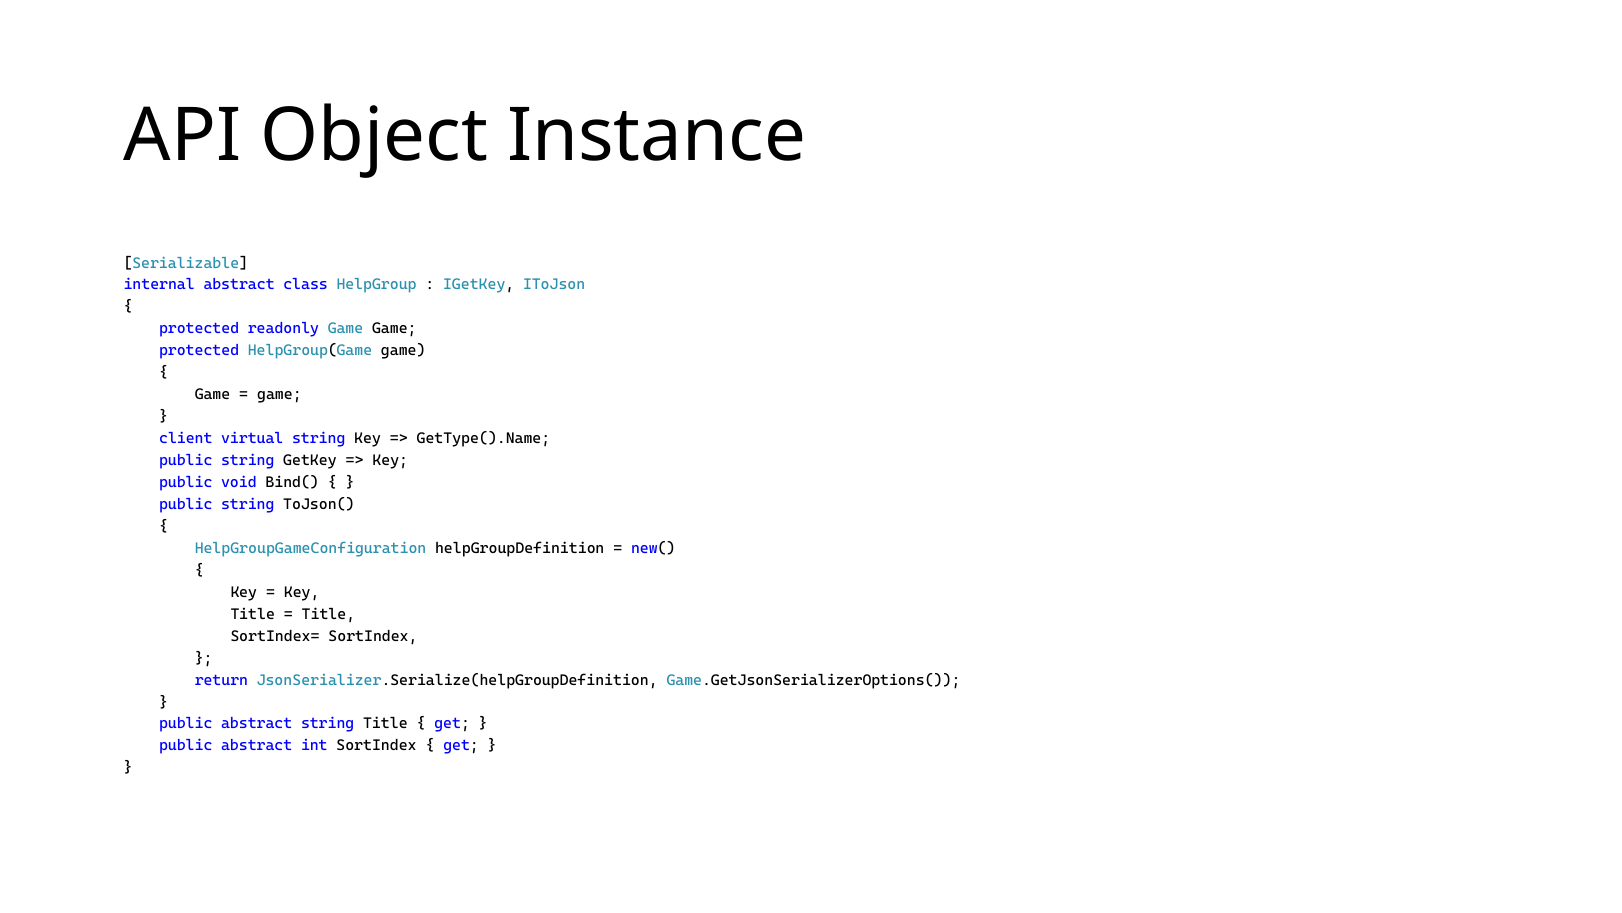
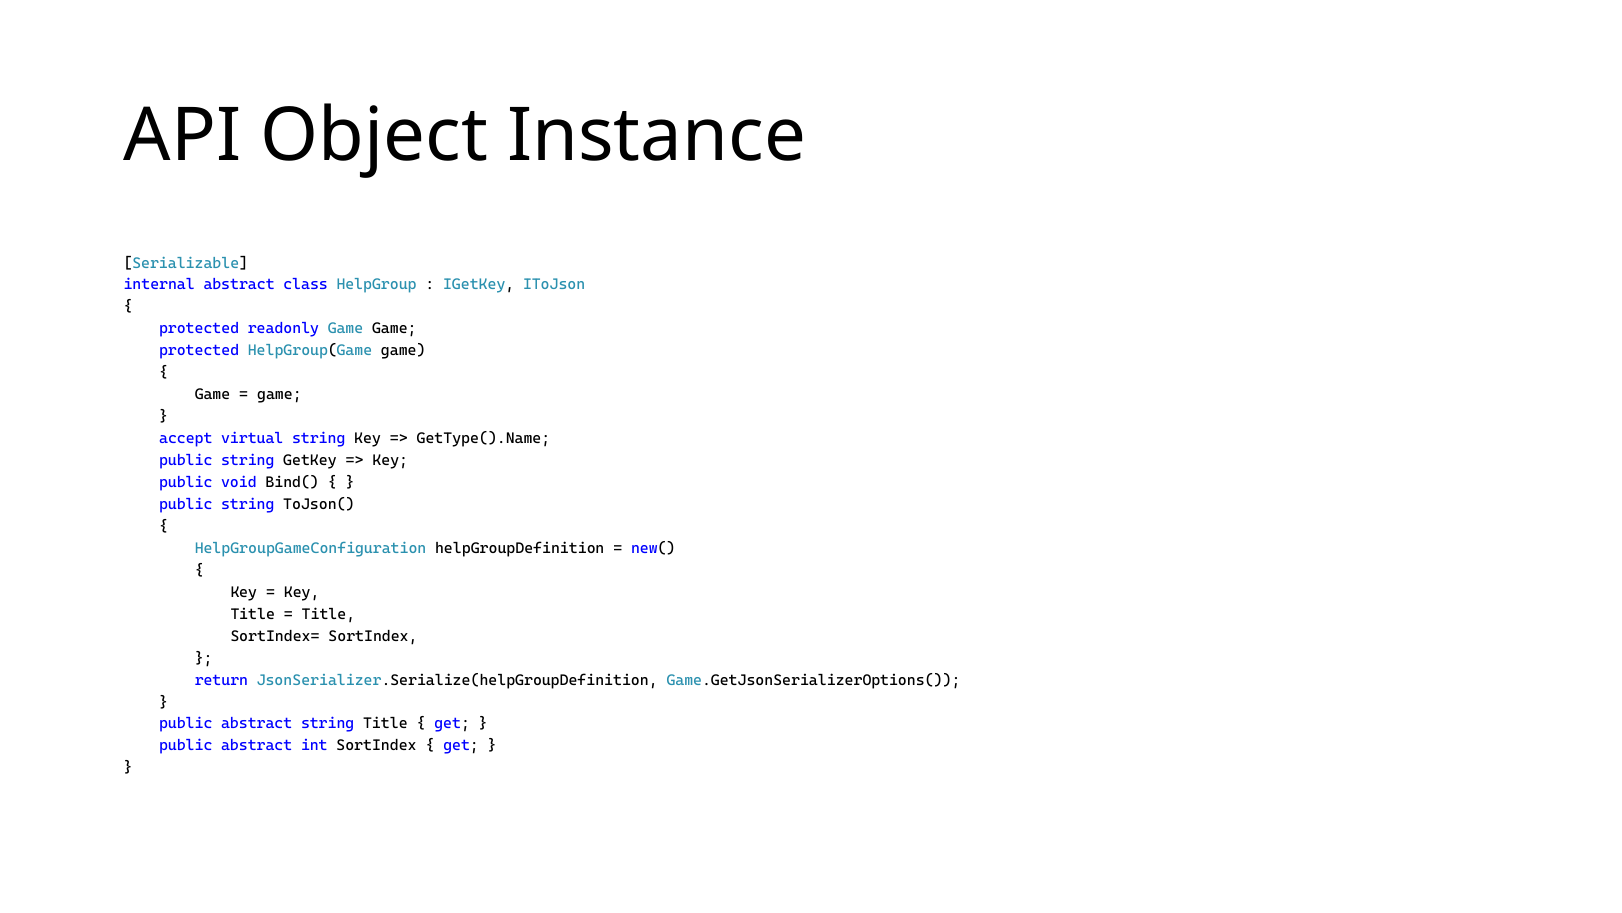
client: client -> accept (186, 438)
